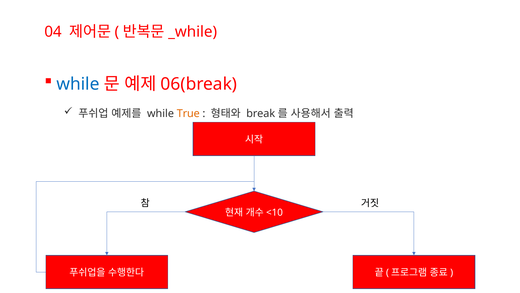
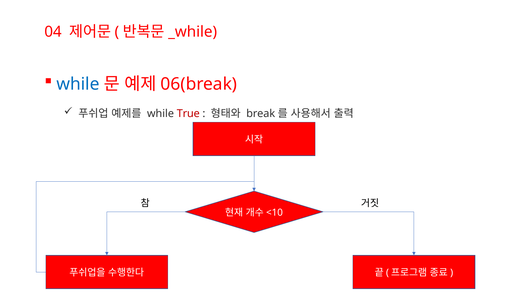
True colour: orange -> red (188, 114)
